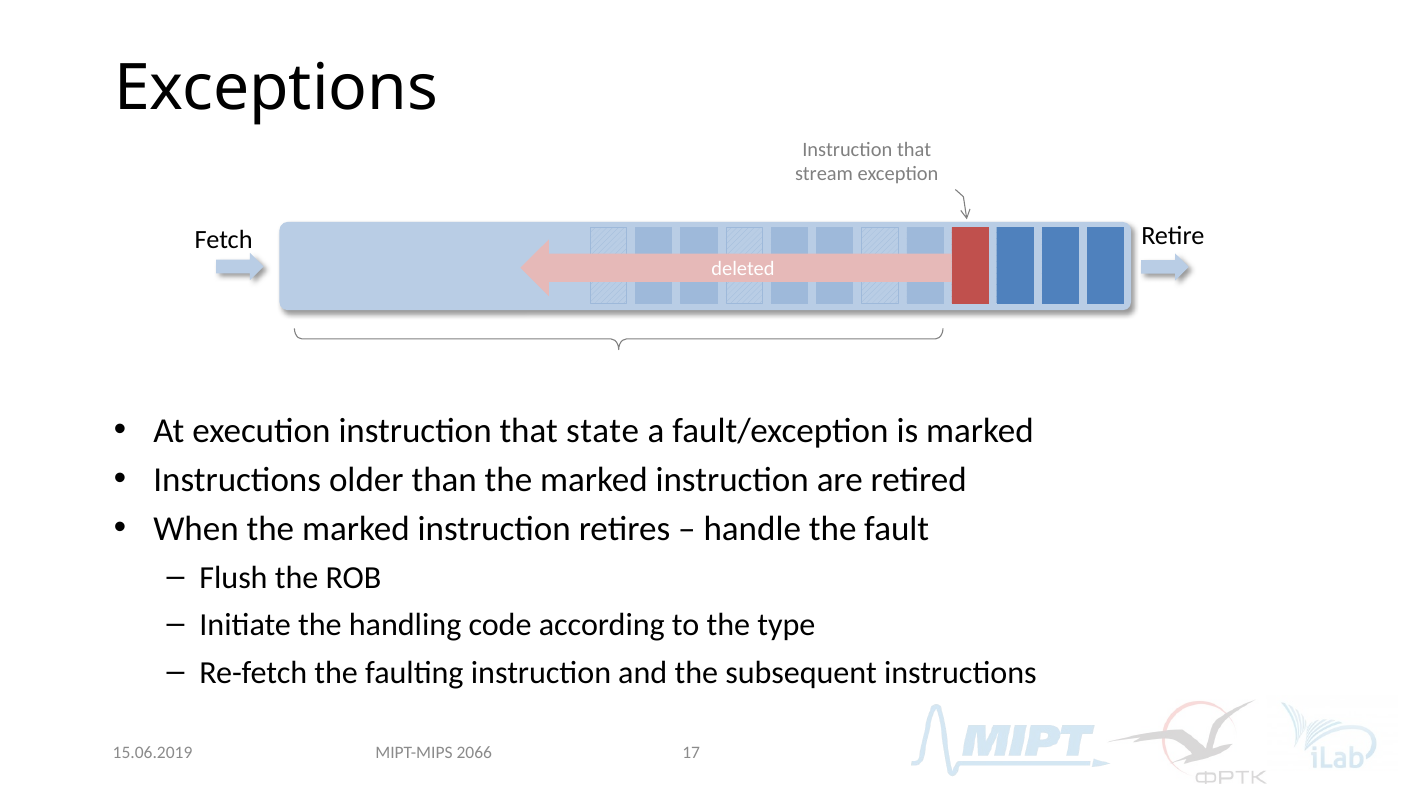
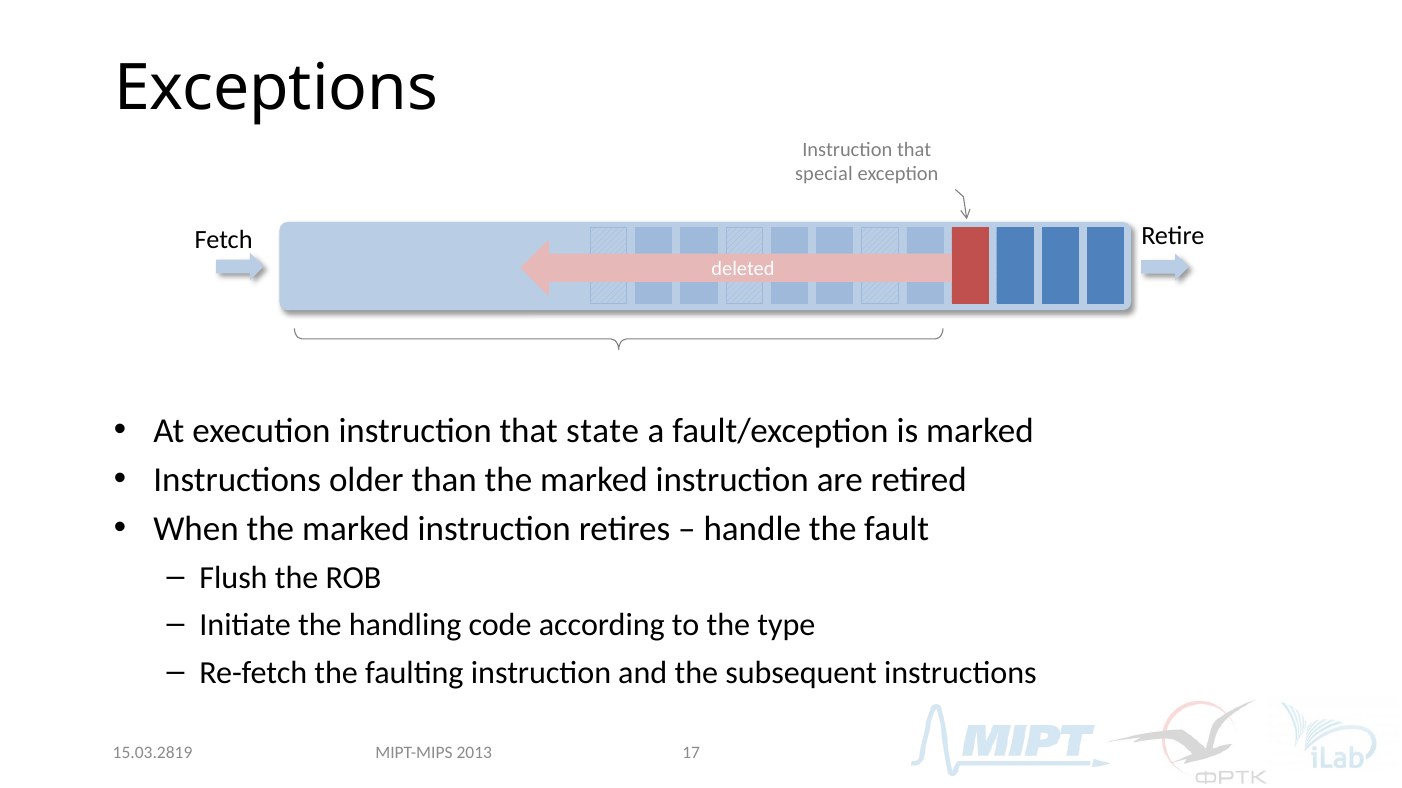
stream: stream -> special (824, 174)
15.06.2019: 15.06.2019 -> 15.03.2819 (153, 753)
2066: 2066 -> 2013 (474, 753)
